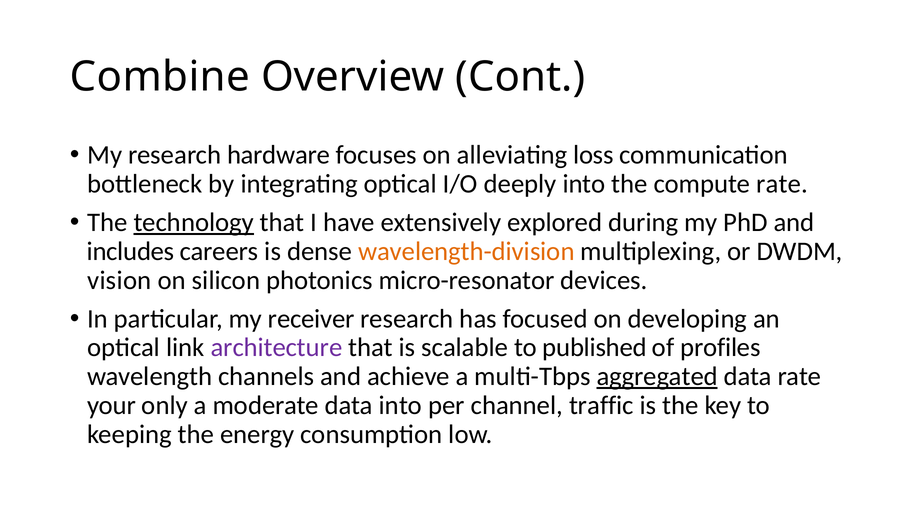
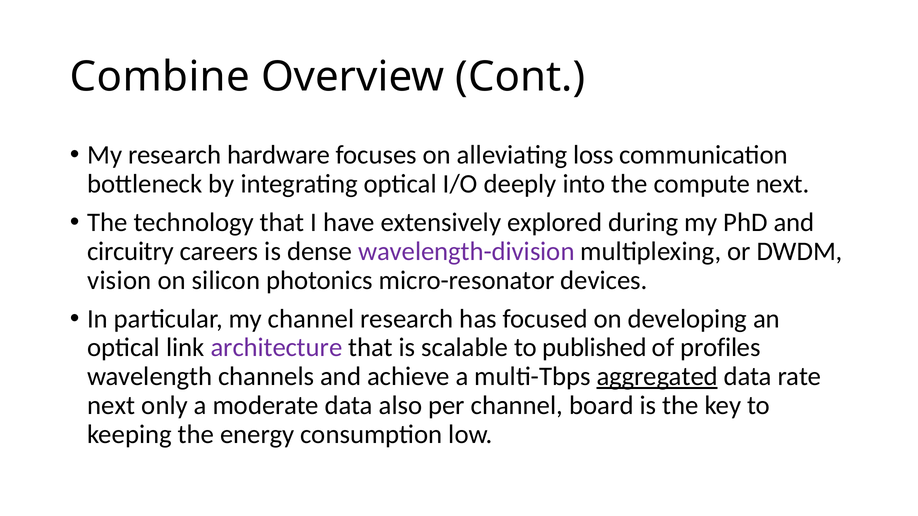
compute rate: rate -> next (782, 184)
technology underline: present -> none (194, 223)
includes: includes -> circuitry (130, 252)
wavelength-division colour: orange -> purple (466, 252)
my receiver: receiver -> channel (311, 319)
your: your -> next (111, 406)
data into: into -> also (401, 406)
traffic: traffic -> board (601, 406)
